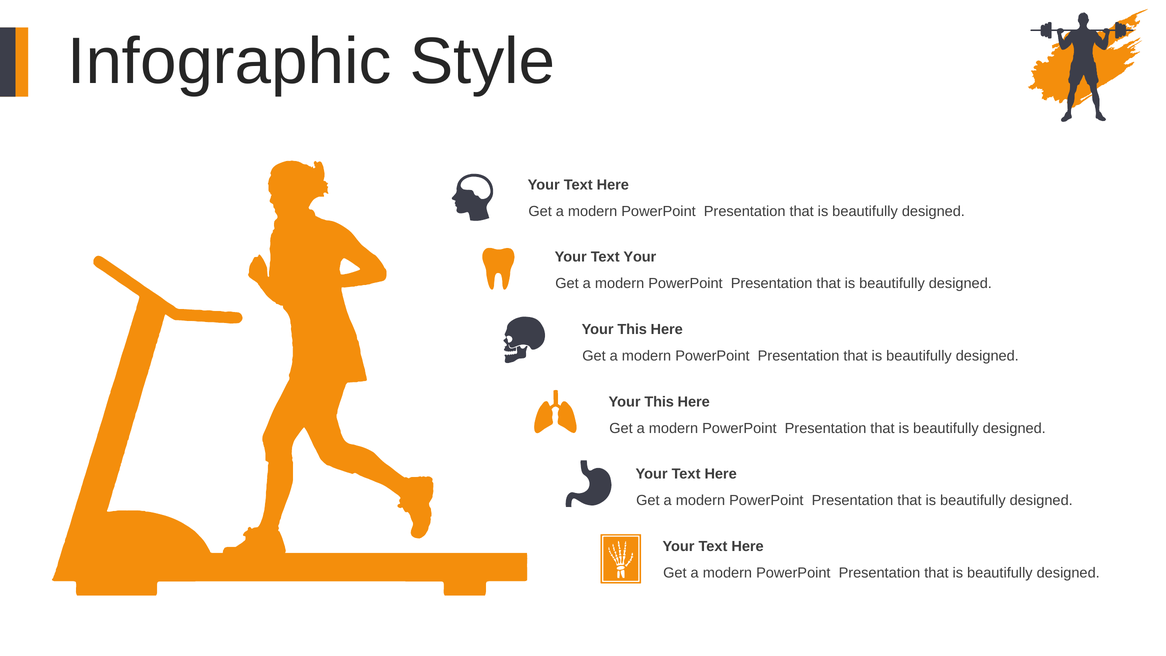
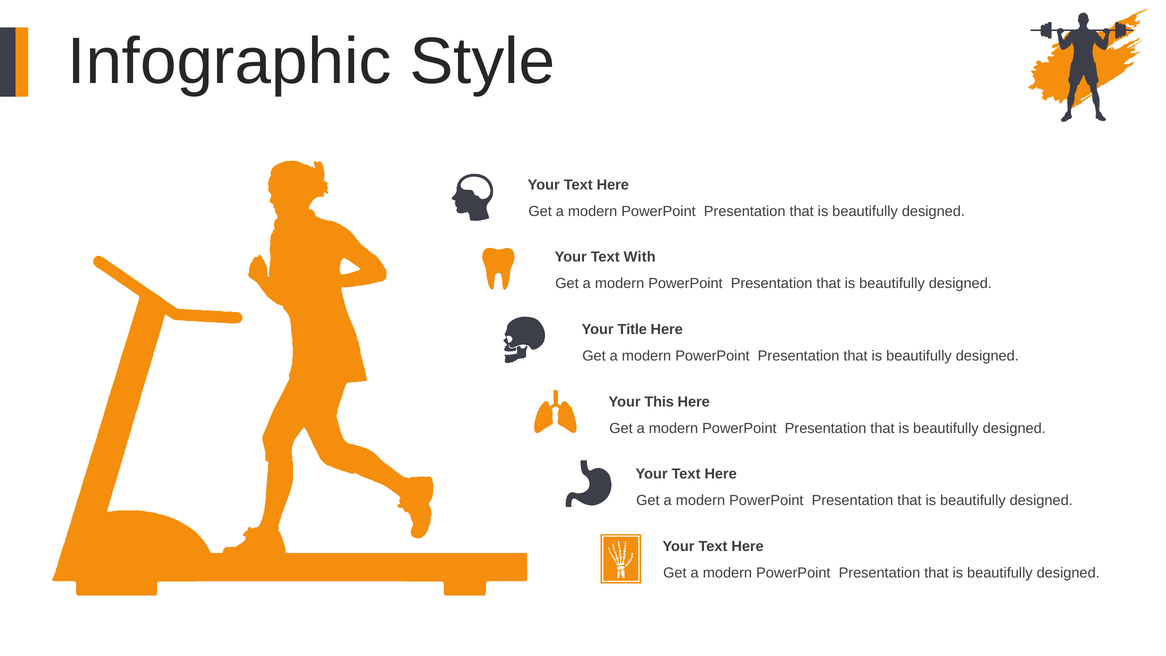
Text Your: Your -> With (640, 257)
This: This -> Title (632, 329)
